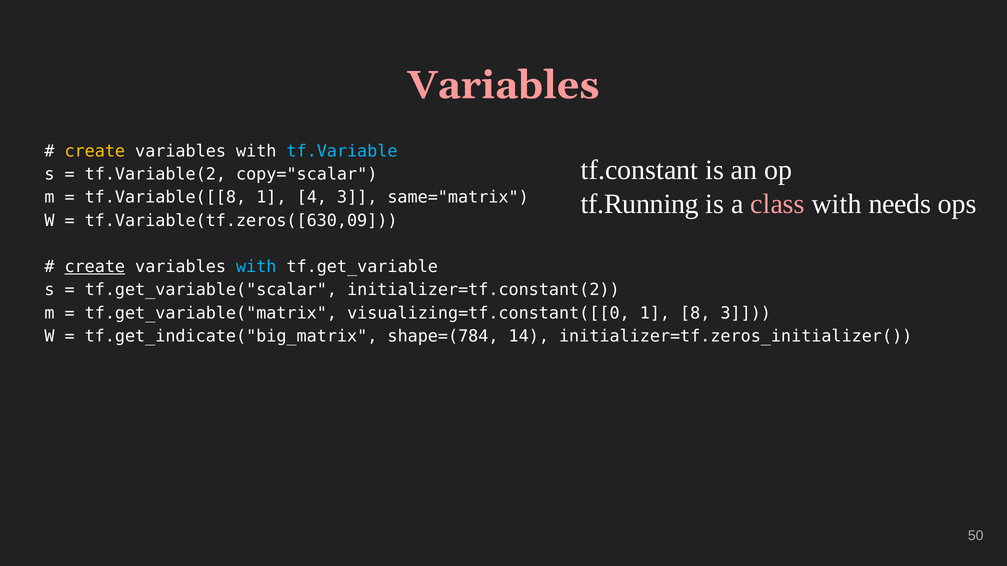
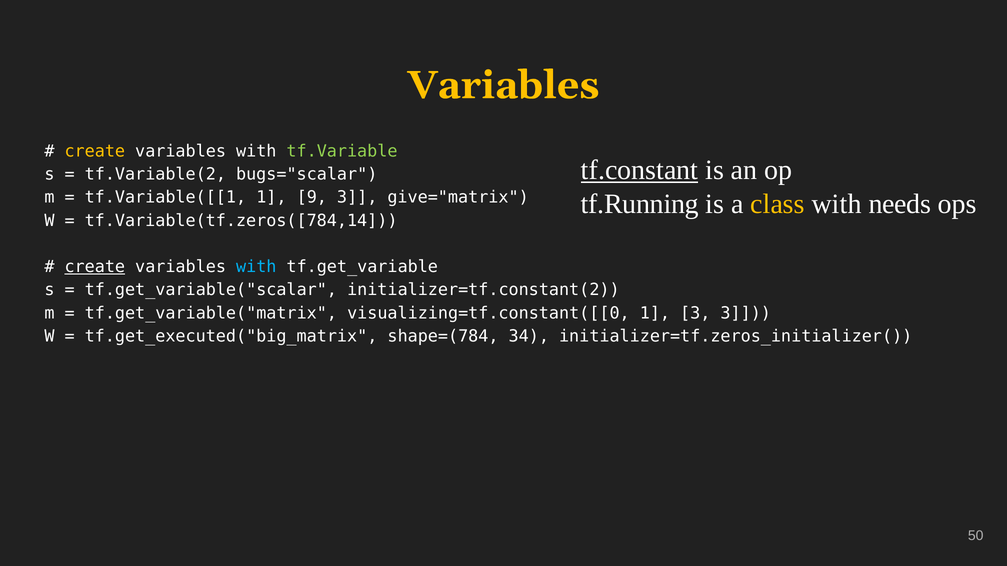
Variables colour: pink -> yellow (503, 85)
tf.Variable colour: light blue -> light green (342, 151)
tf.constant underline: none -> present (640, 170)
copy="scalar: copy="scalar -> bugs="scalar (307, 174)
tf.Variable([[8: tf.Variable([[8 -> tf.Variable([[1 (165, 198)
4: 4 -> 9 (312, 198)
same="matrix: same="matrix -> give="matrix (458, 198)
class colour: pink -> yellow (778, 204)
tf.Variable(tf.zeros([630,09: tf.Variable(tf.zeros([630,09 -> tf.Variable(tf.zeros([784,14 (241, 221)
1 8: 8 -> 3 (695, 313)
tf.get_indicate("big_matrix: tf.get_indicate("big_matrix -> tf.get_executed("big_matrix (231, 336)
14: 14 -> 34 (529, 336)
